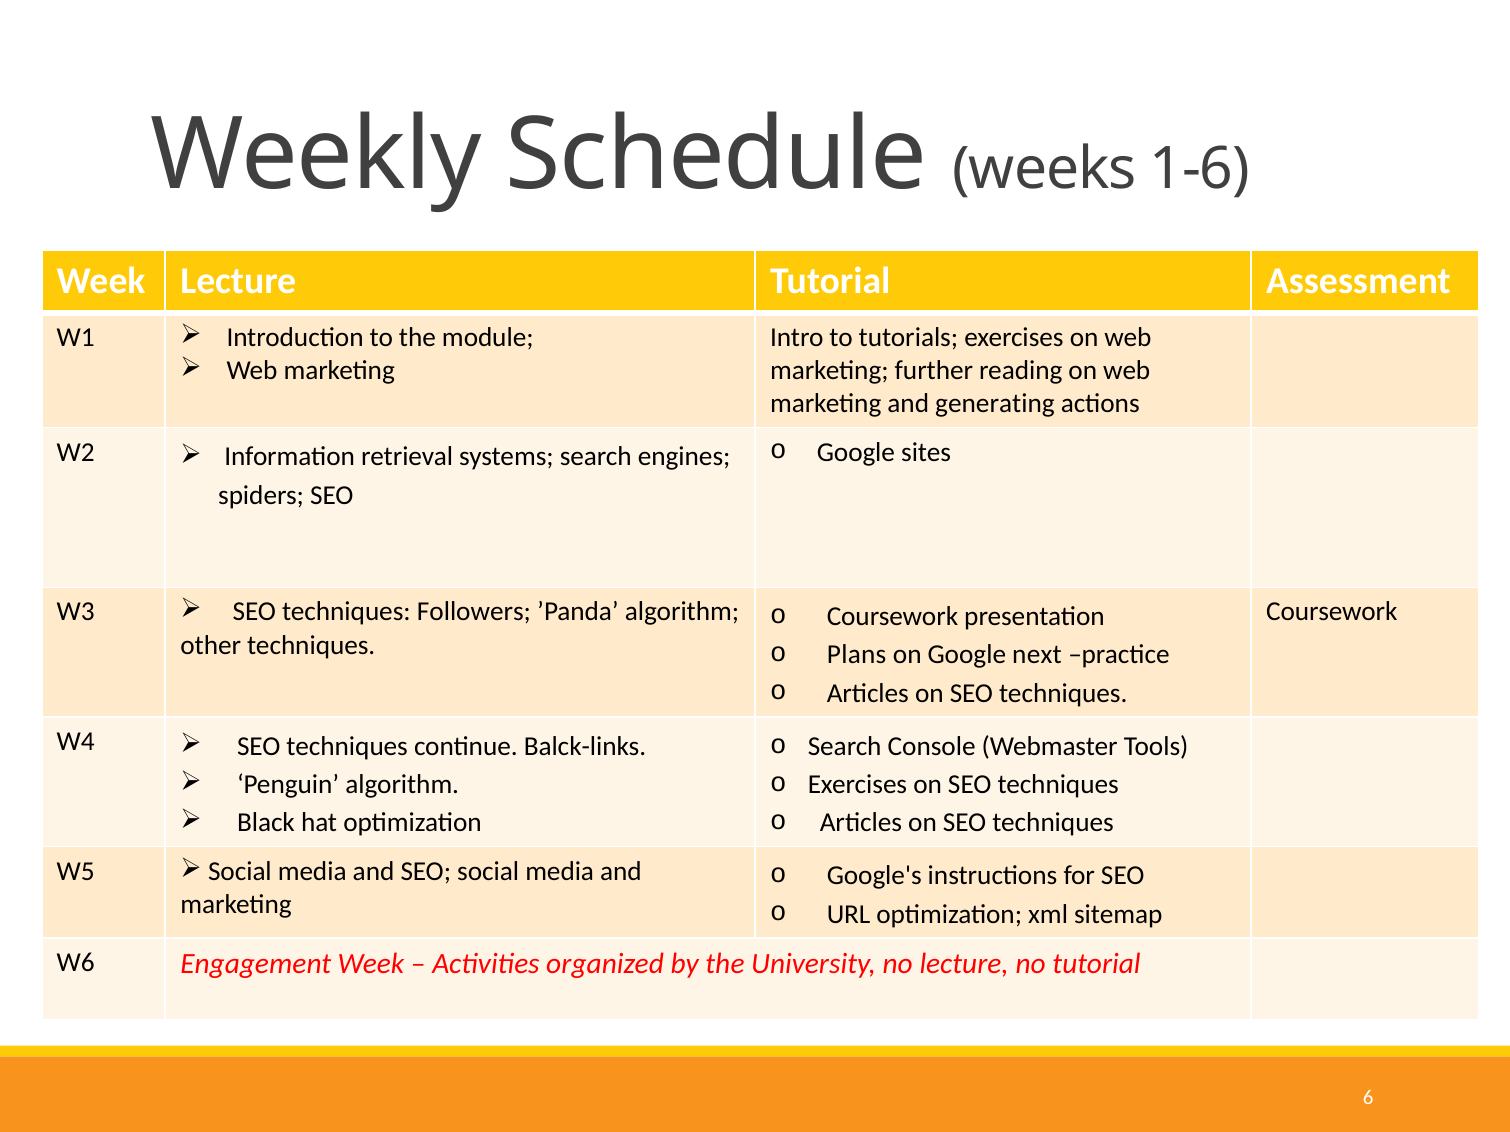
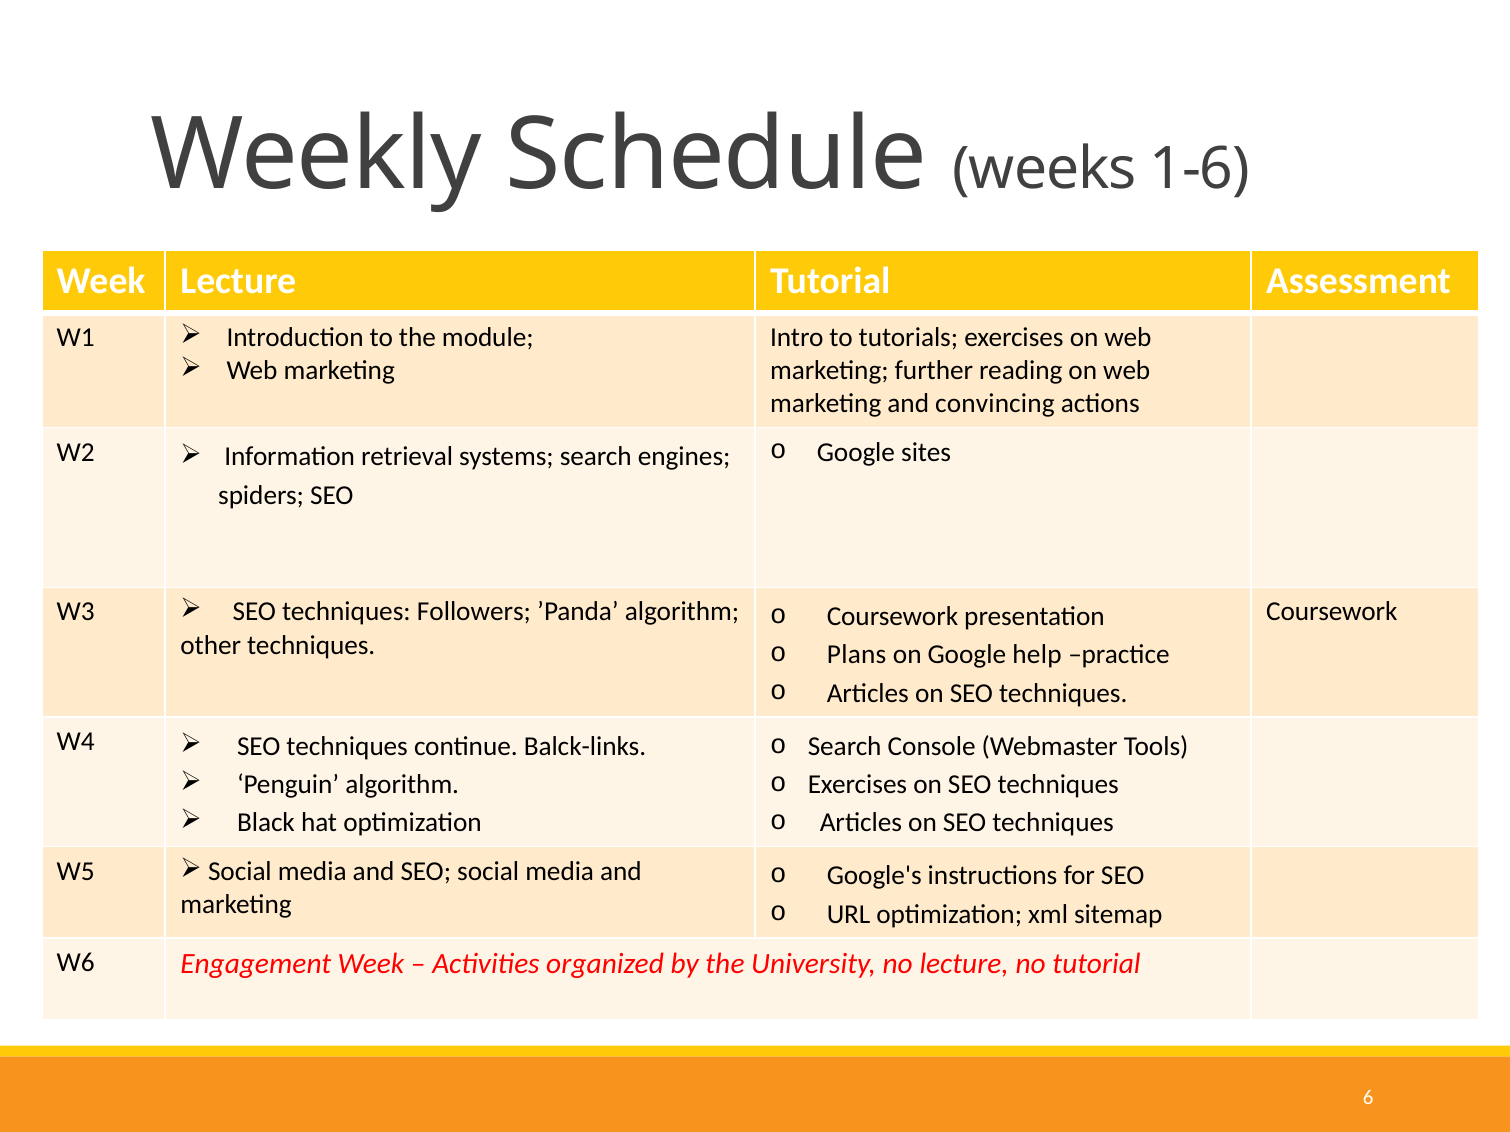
generating: generating -> convincing (995, 404)
next: next -> help (1037, 655)
